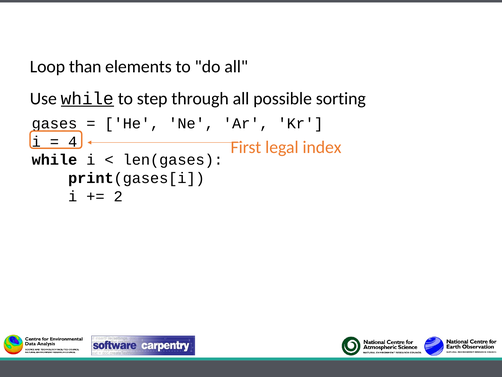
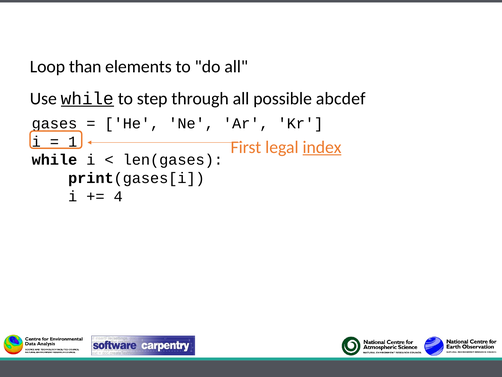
sorting: sorting -> abcdef (341, 99)
4: 4 -> 1 (73, 141)
index underline: none -> present (322, 147)
2: 2 -> 4 (118, 196)
